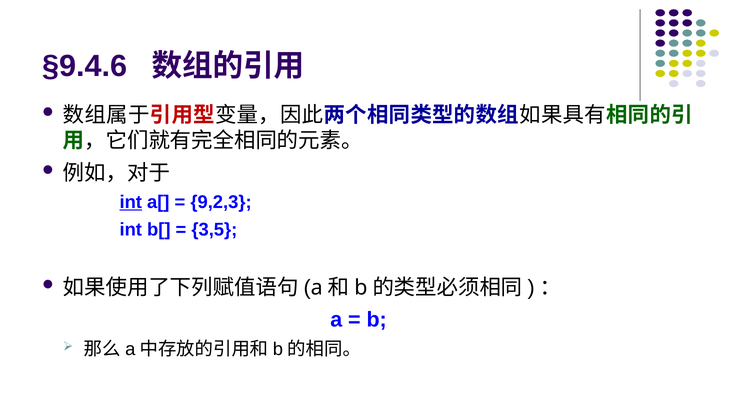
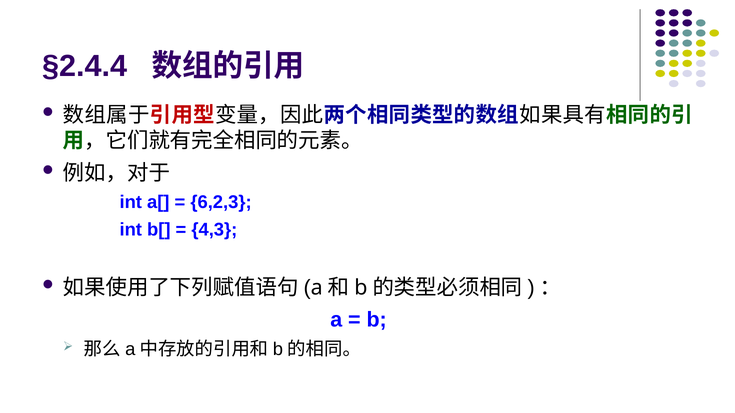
§9.4.6: §9.4.6 -> §2.4.4 (85, 66)
int underline: present -> none (131, 202)
9,2,3: 9,2,3 -> 6,2,3 (221, 202)
3,5: 3,5 -> 4,3 (214, 230)
